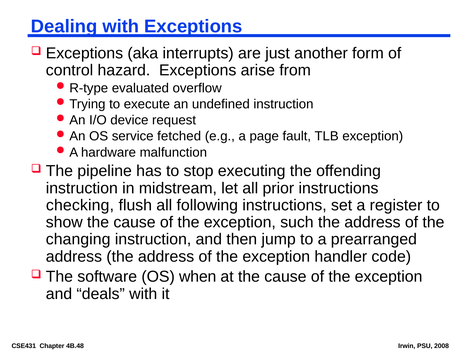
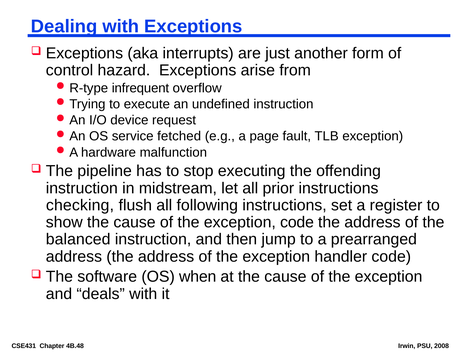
evaluated: evaluated -> infrequent (140, 88)
exception such: such -> code (297, 222)
changing: changing -> balanced (78, 239)
